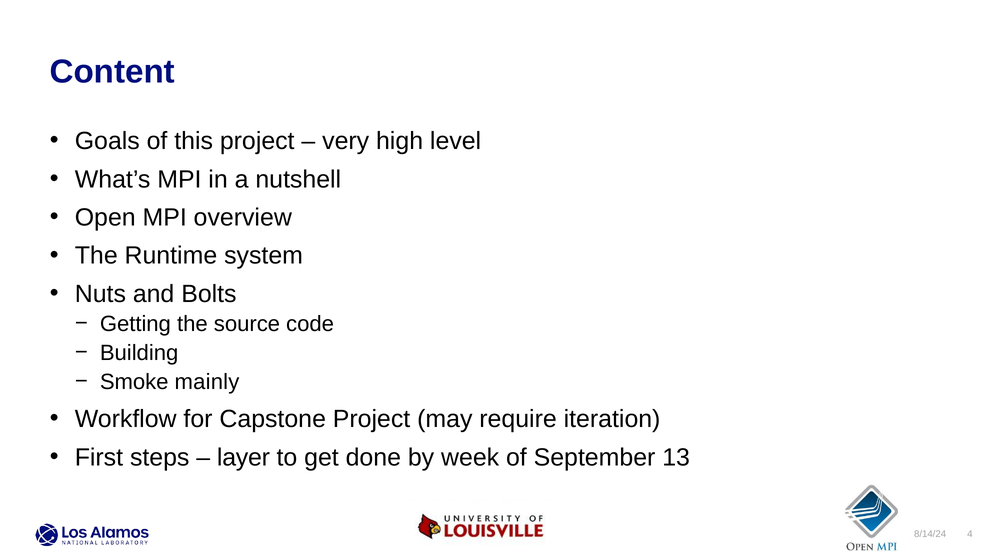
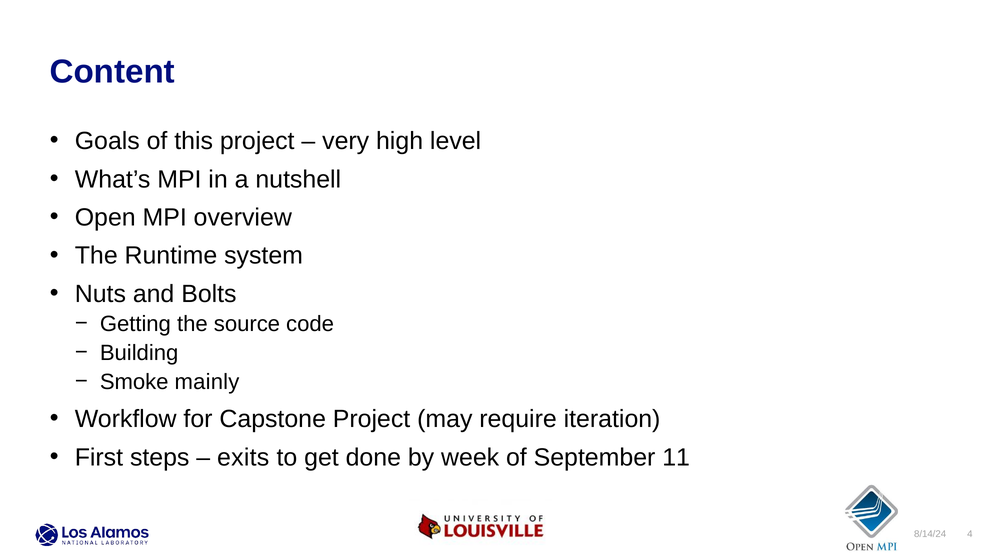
layer: layer -> exits (243, 458)
13: 13 -> 11 (676, 458)
